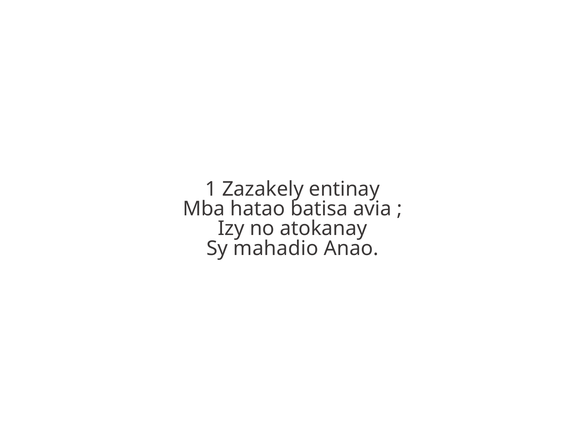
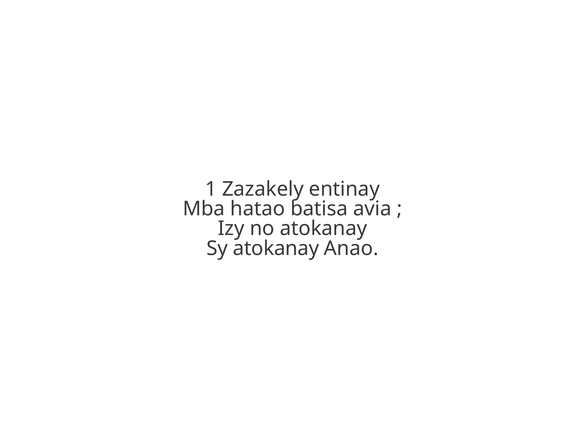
Sy mahadio: mahadio -> atokanay (276, 248)
